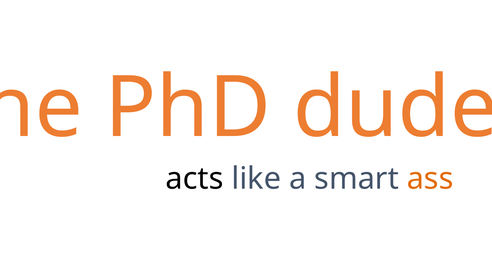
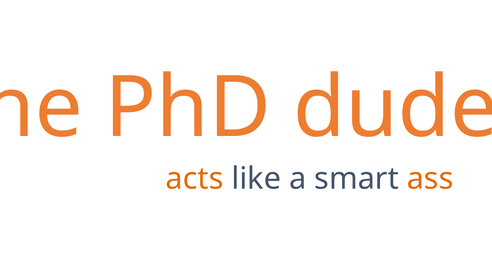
acts colour: black -> orange (195, 178)
